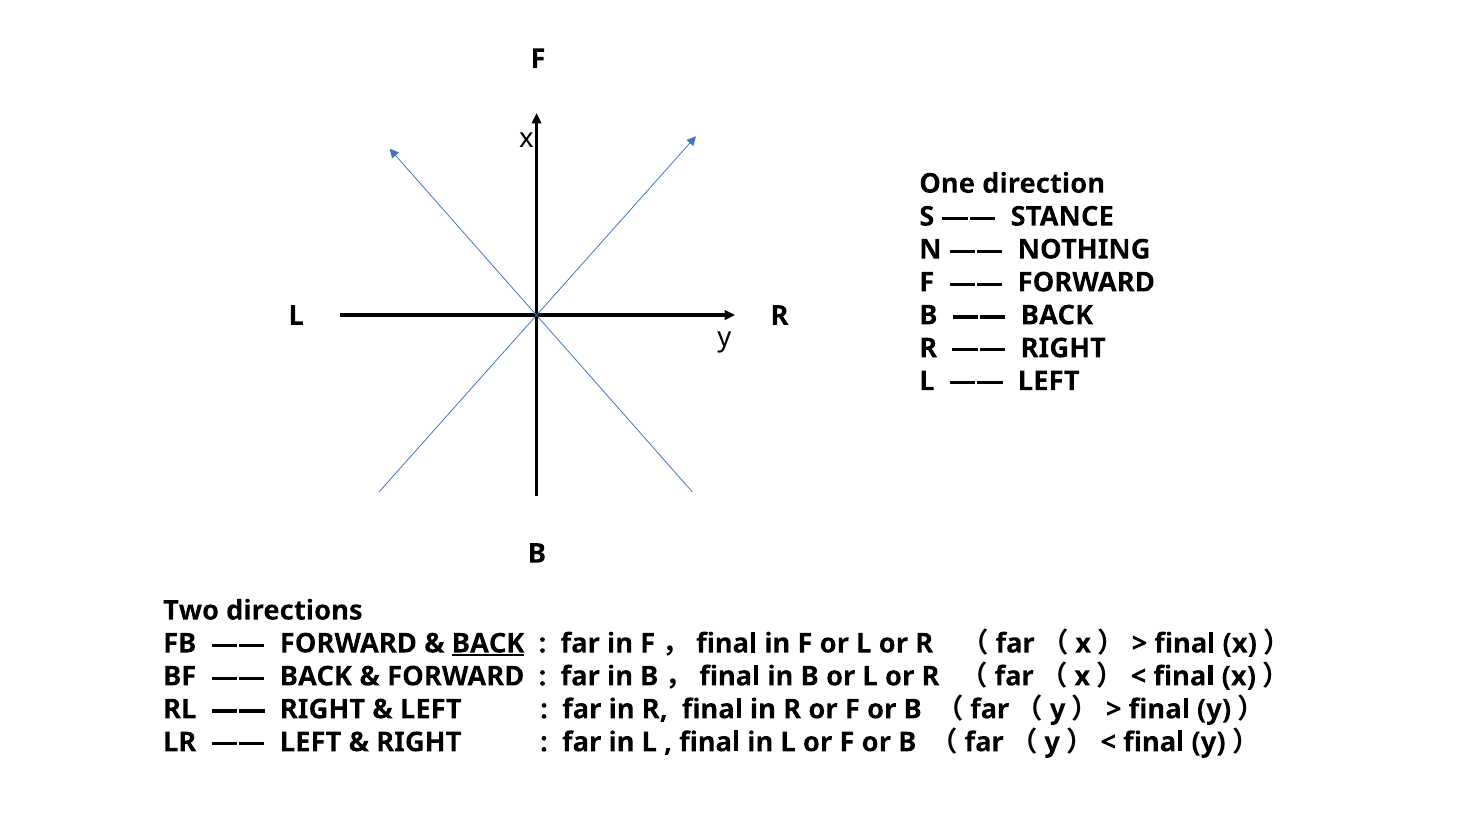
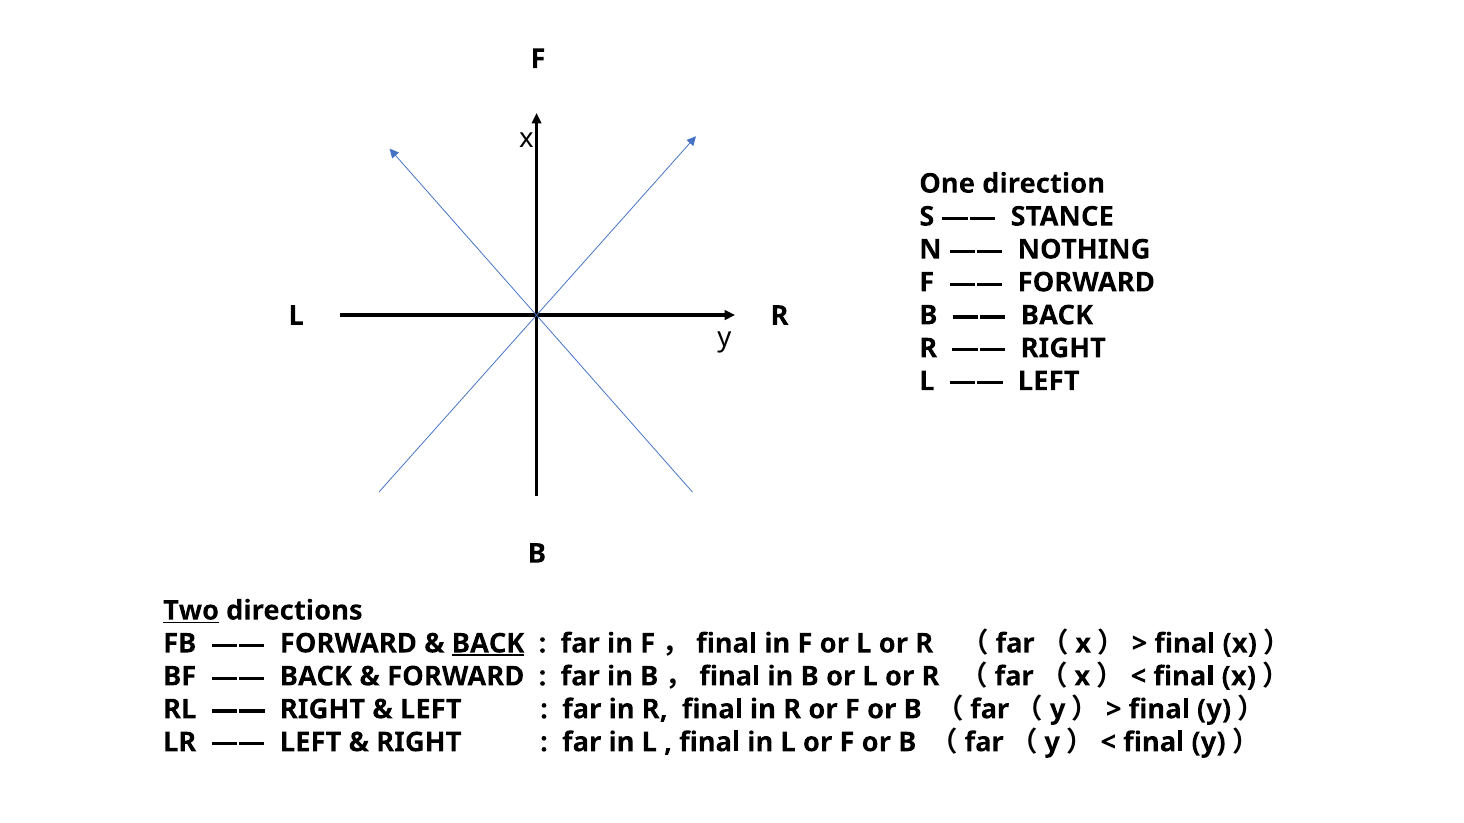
Two underline: none -> present (191, 611)
